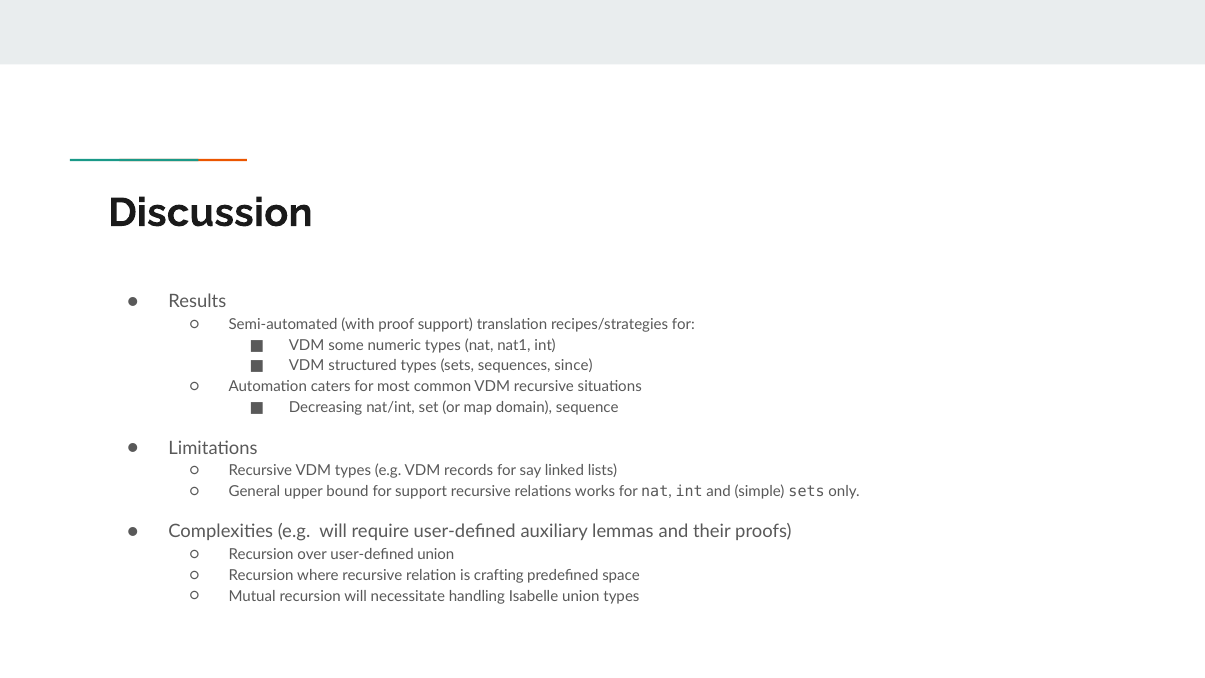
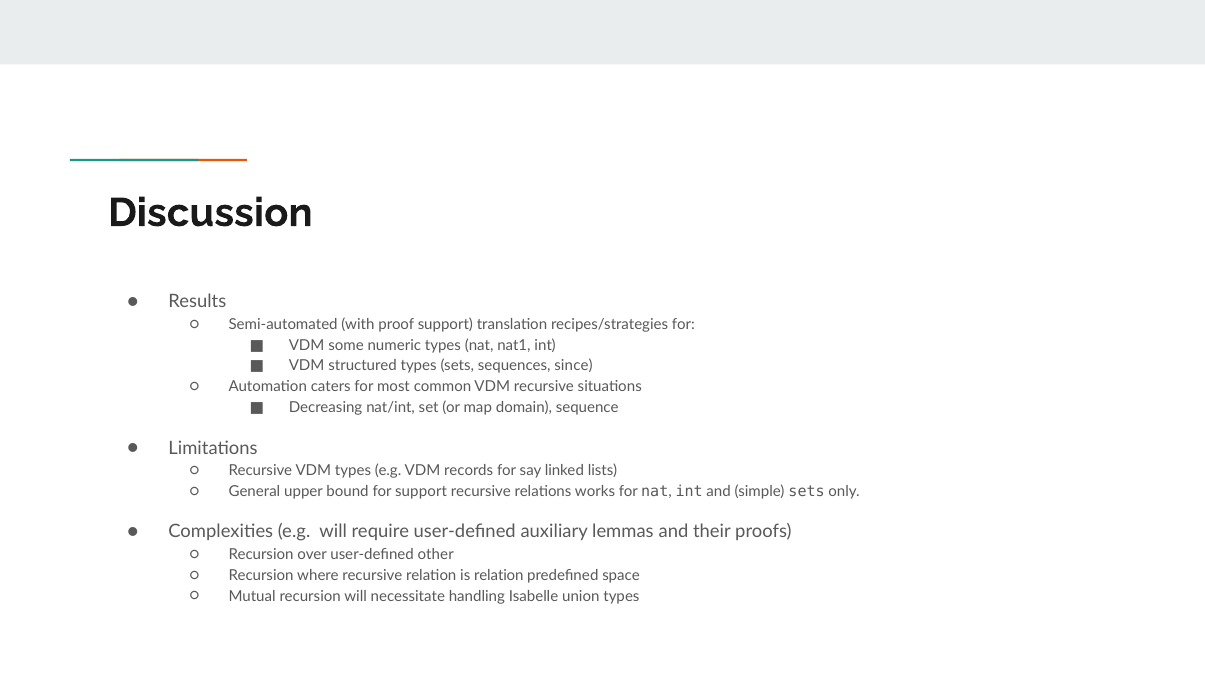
user-defined union: union -> other (436, 554)
is crafting: crafting -> relation (499, 575)
